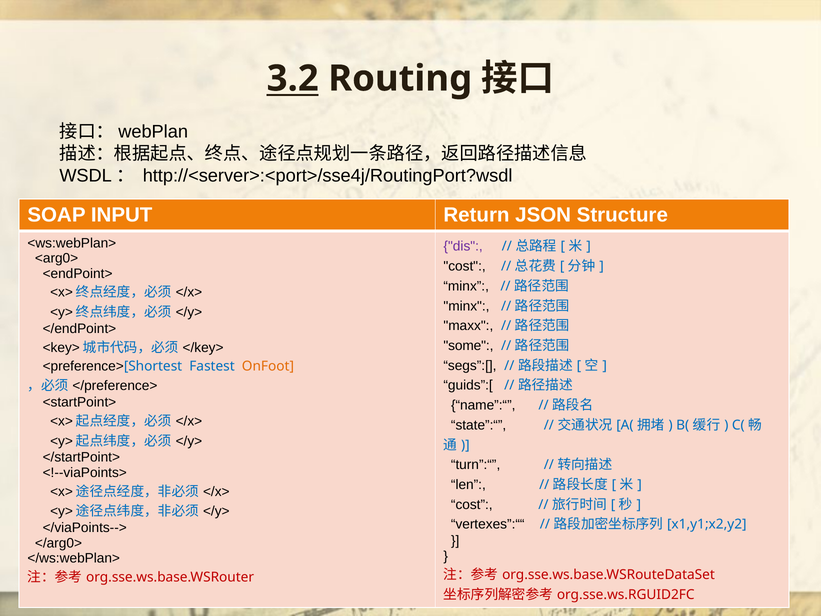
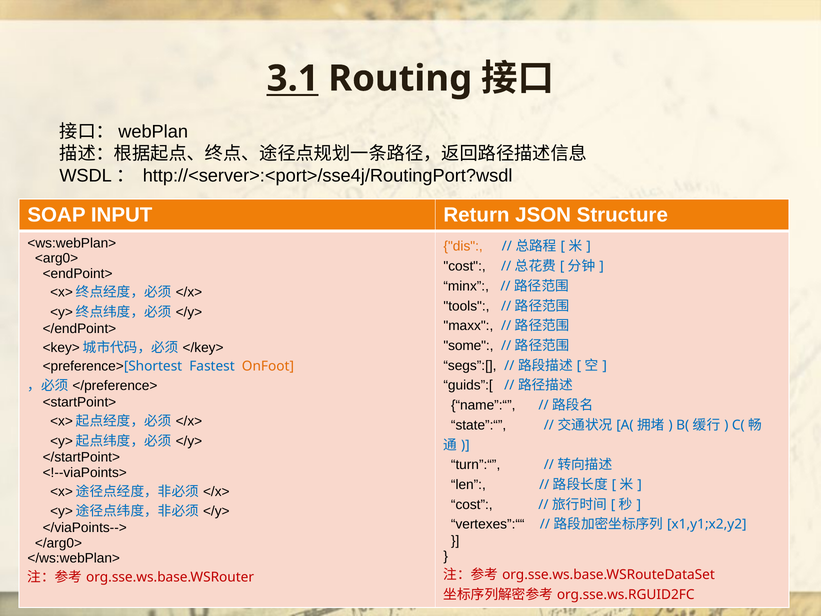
3.2: 3.2 -> 3.1 (293, 78)
dis colour: purple -> orange (463, 246)
minx: minx -> tools (466, 306)
